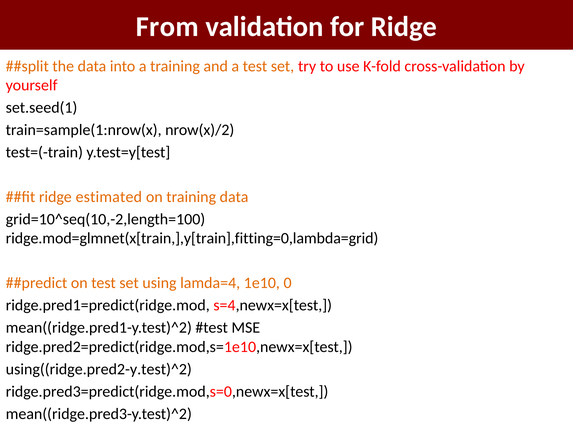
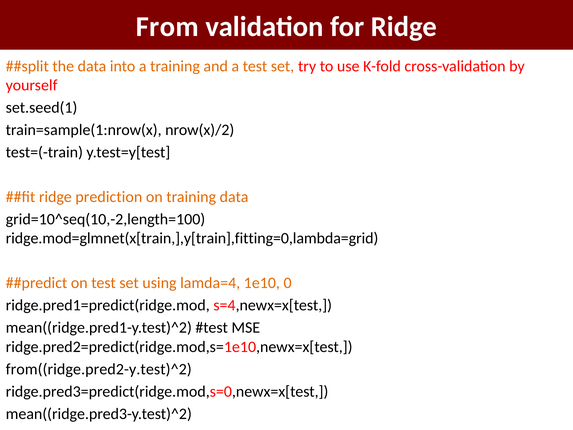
estimated: estimated -> prediction (109, 197)
using((ridge.pred2-y.test)^2: using((ridge.pred2-y.test)^2 -> from((ridge.pred2-y.test)^2 (99, 369)
